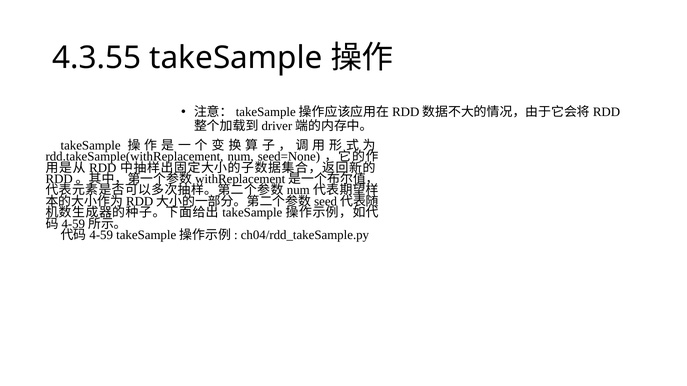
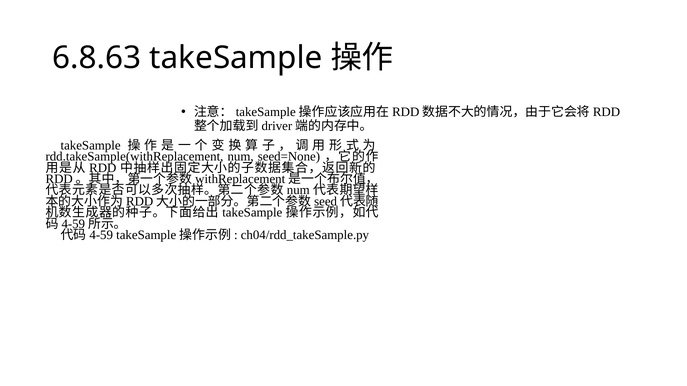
4.3.55: 4.3.55 -> 6.8.63 (97, 58)
